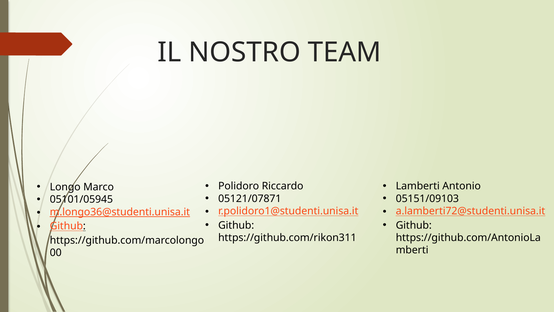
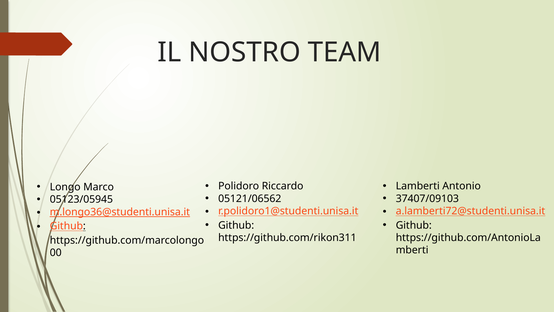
05121/07871: 05121/07871 -> 05121/06562 (250, 198)
05151/09103: 05151/09103 -> 37407/09103 (427, 198)
05101/05945: 05101/05945 -> 05123/05945 (81, 199)
